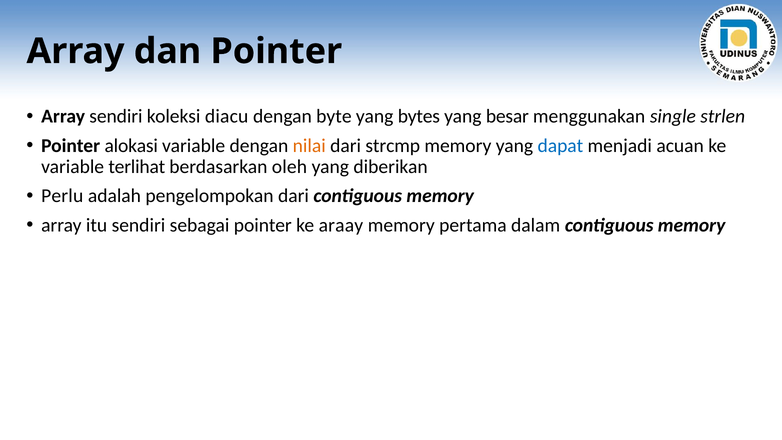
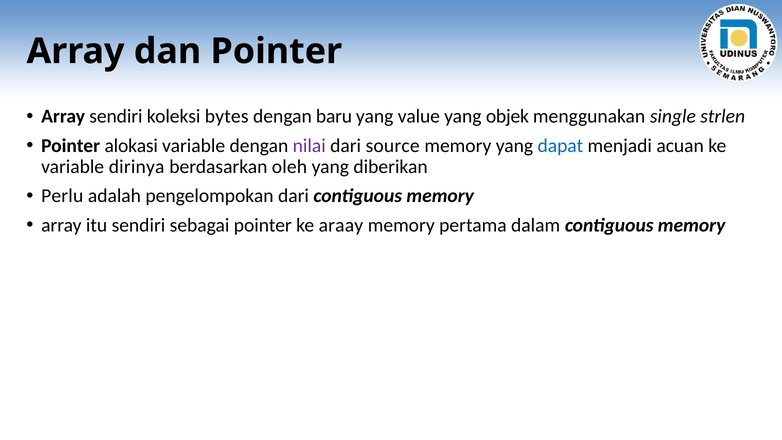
diacu: diacu -> bytes (227, 116)
byte: byte -> baru (334, 116)
bytes: bytes -> value (419, 116)
besar: besar -> objek (507, 116)
nilai colour: orange -> purple (309, 146)
strcmp: strcmp -> source (393, 146)
terlihat: terlihat -> dirinya (137, 167)
